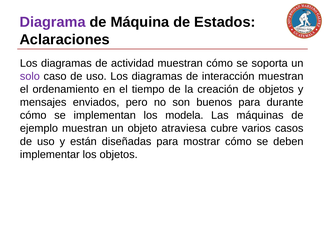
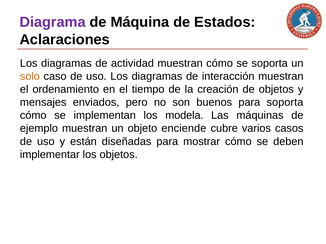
solo colour: purple -> orange (30, 77)
para durante: durante -> soporta (285, 103)
atraviesa: atraviesa -> enciende (184, 129)
